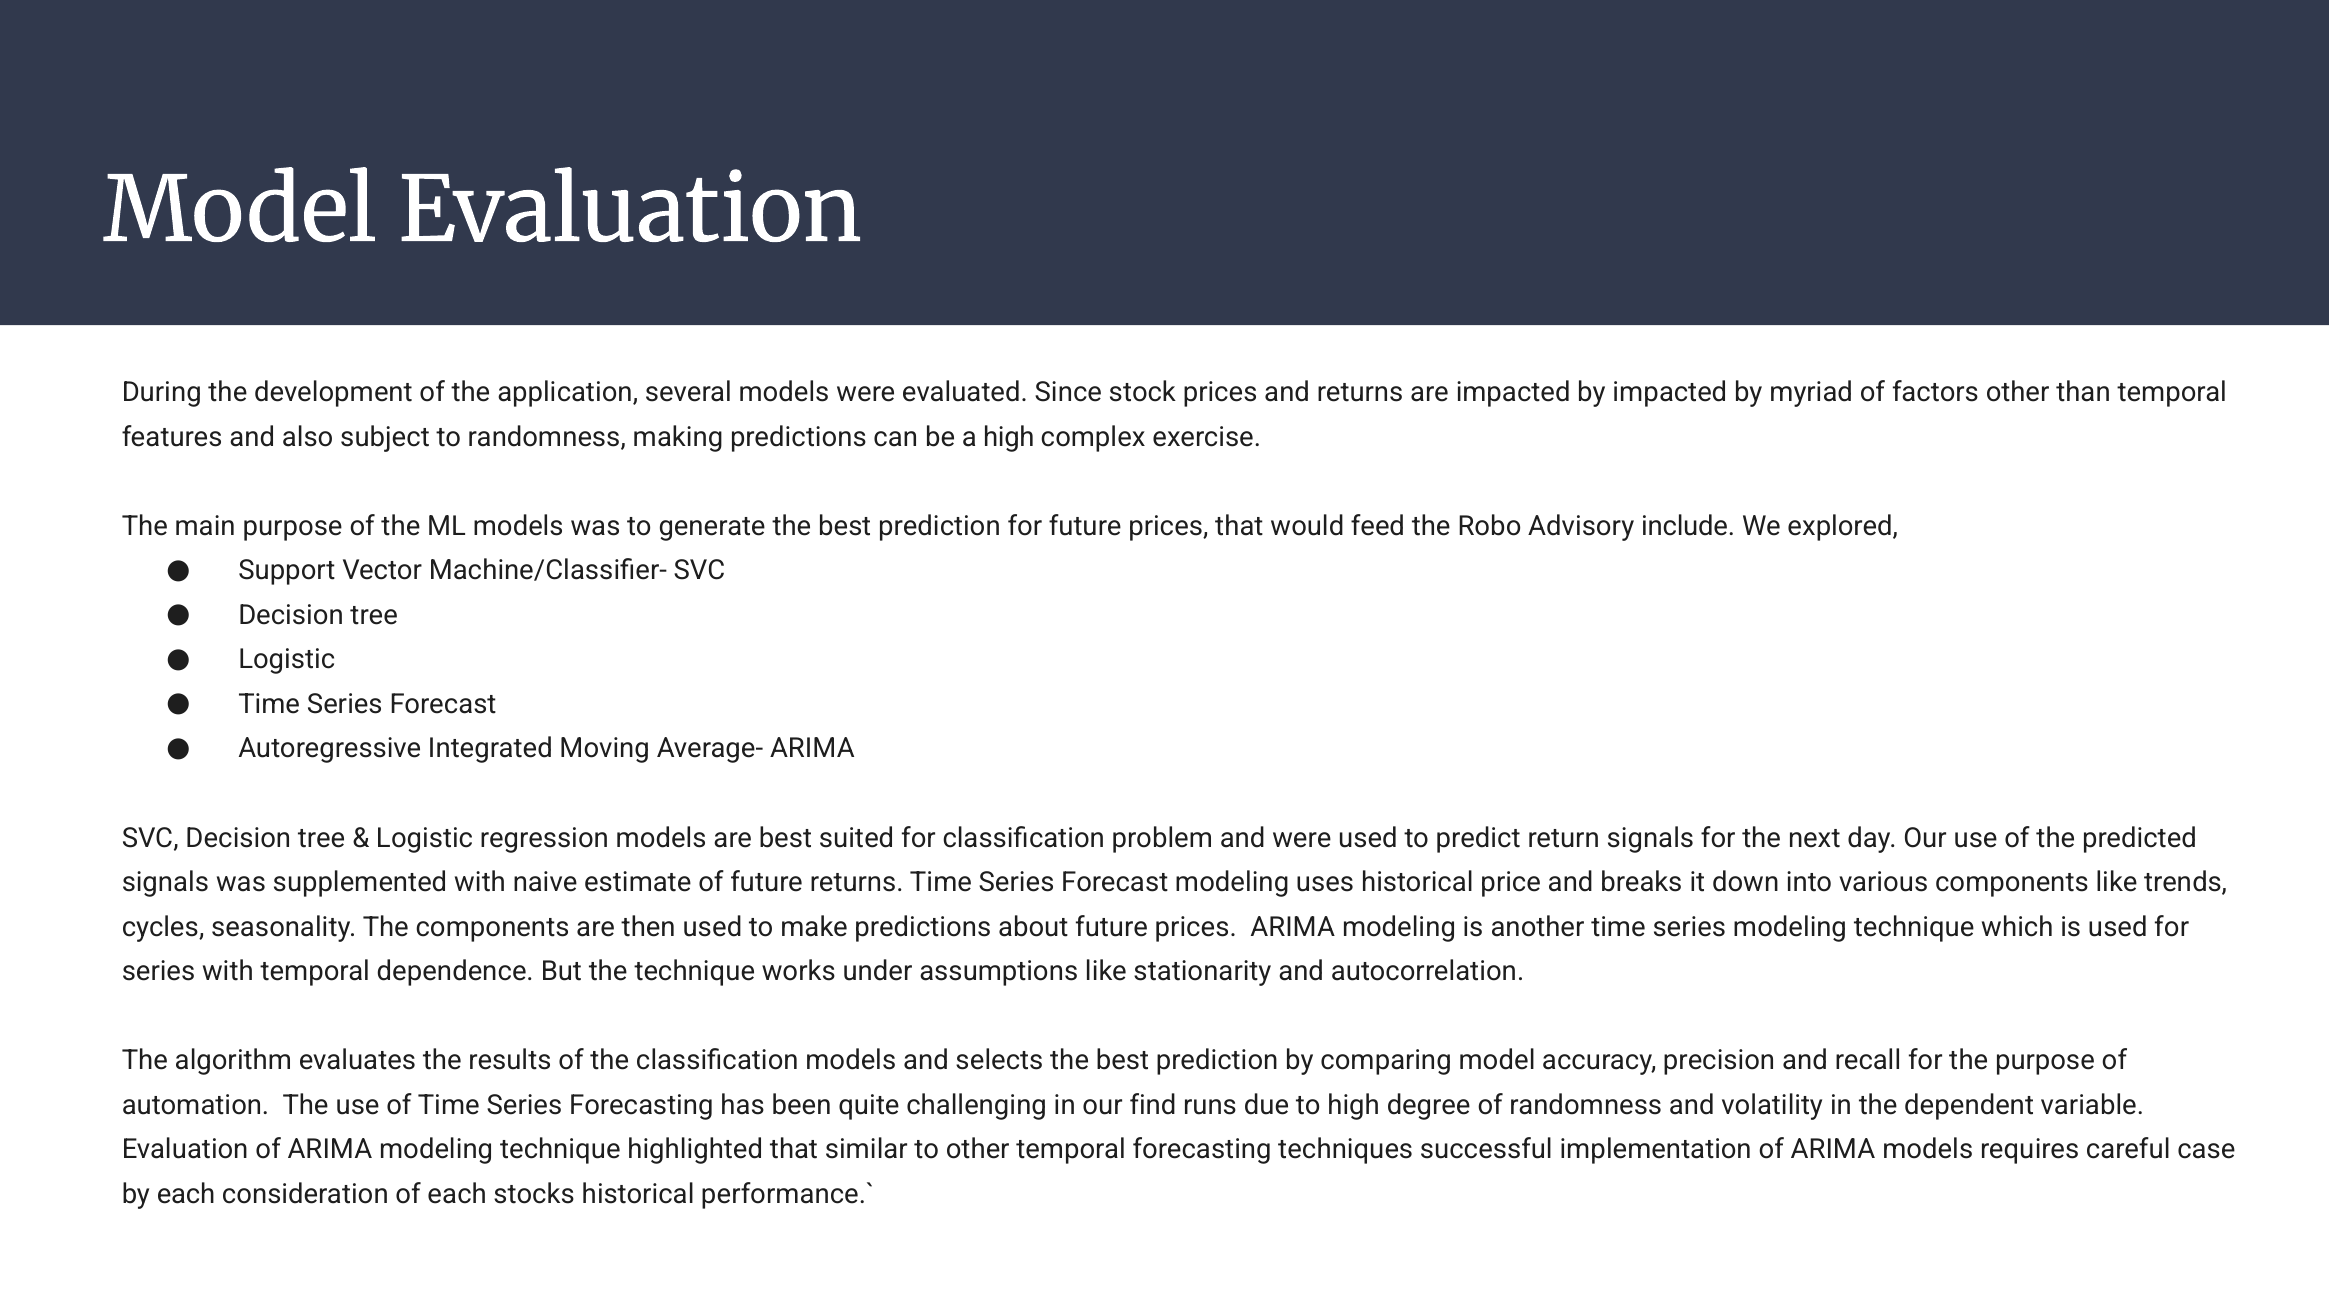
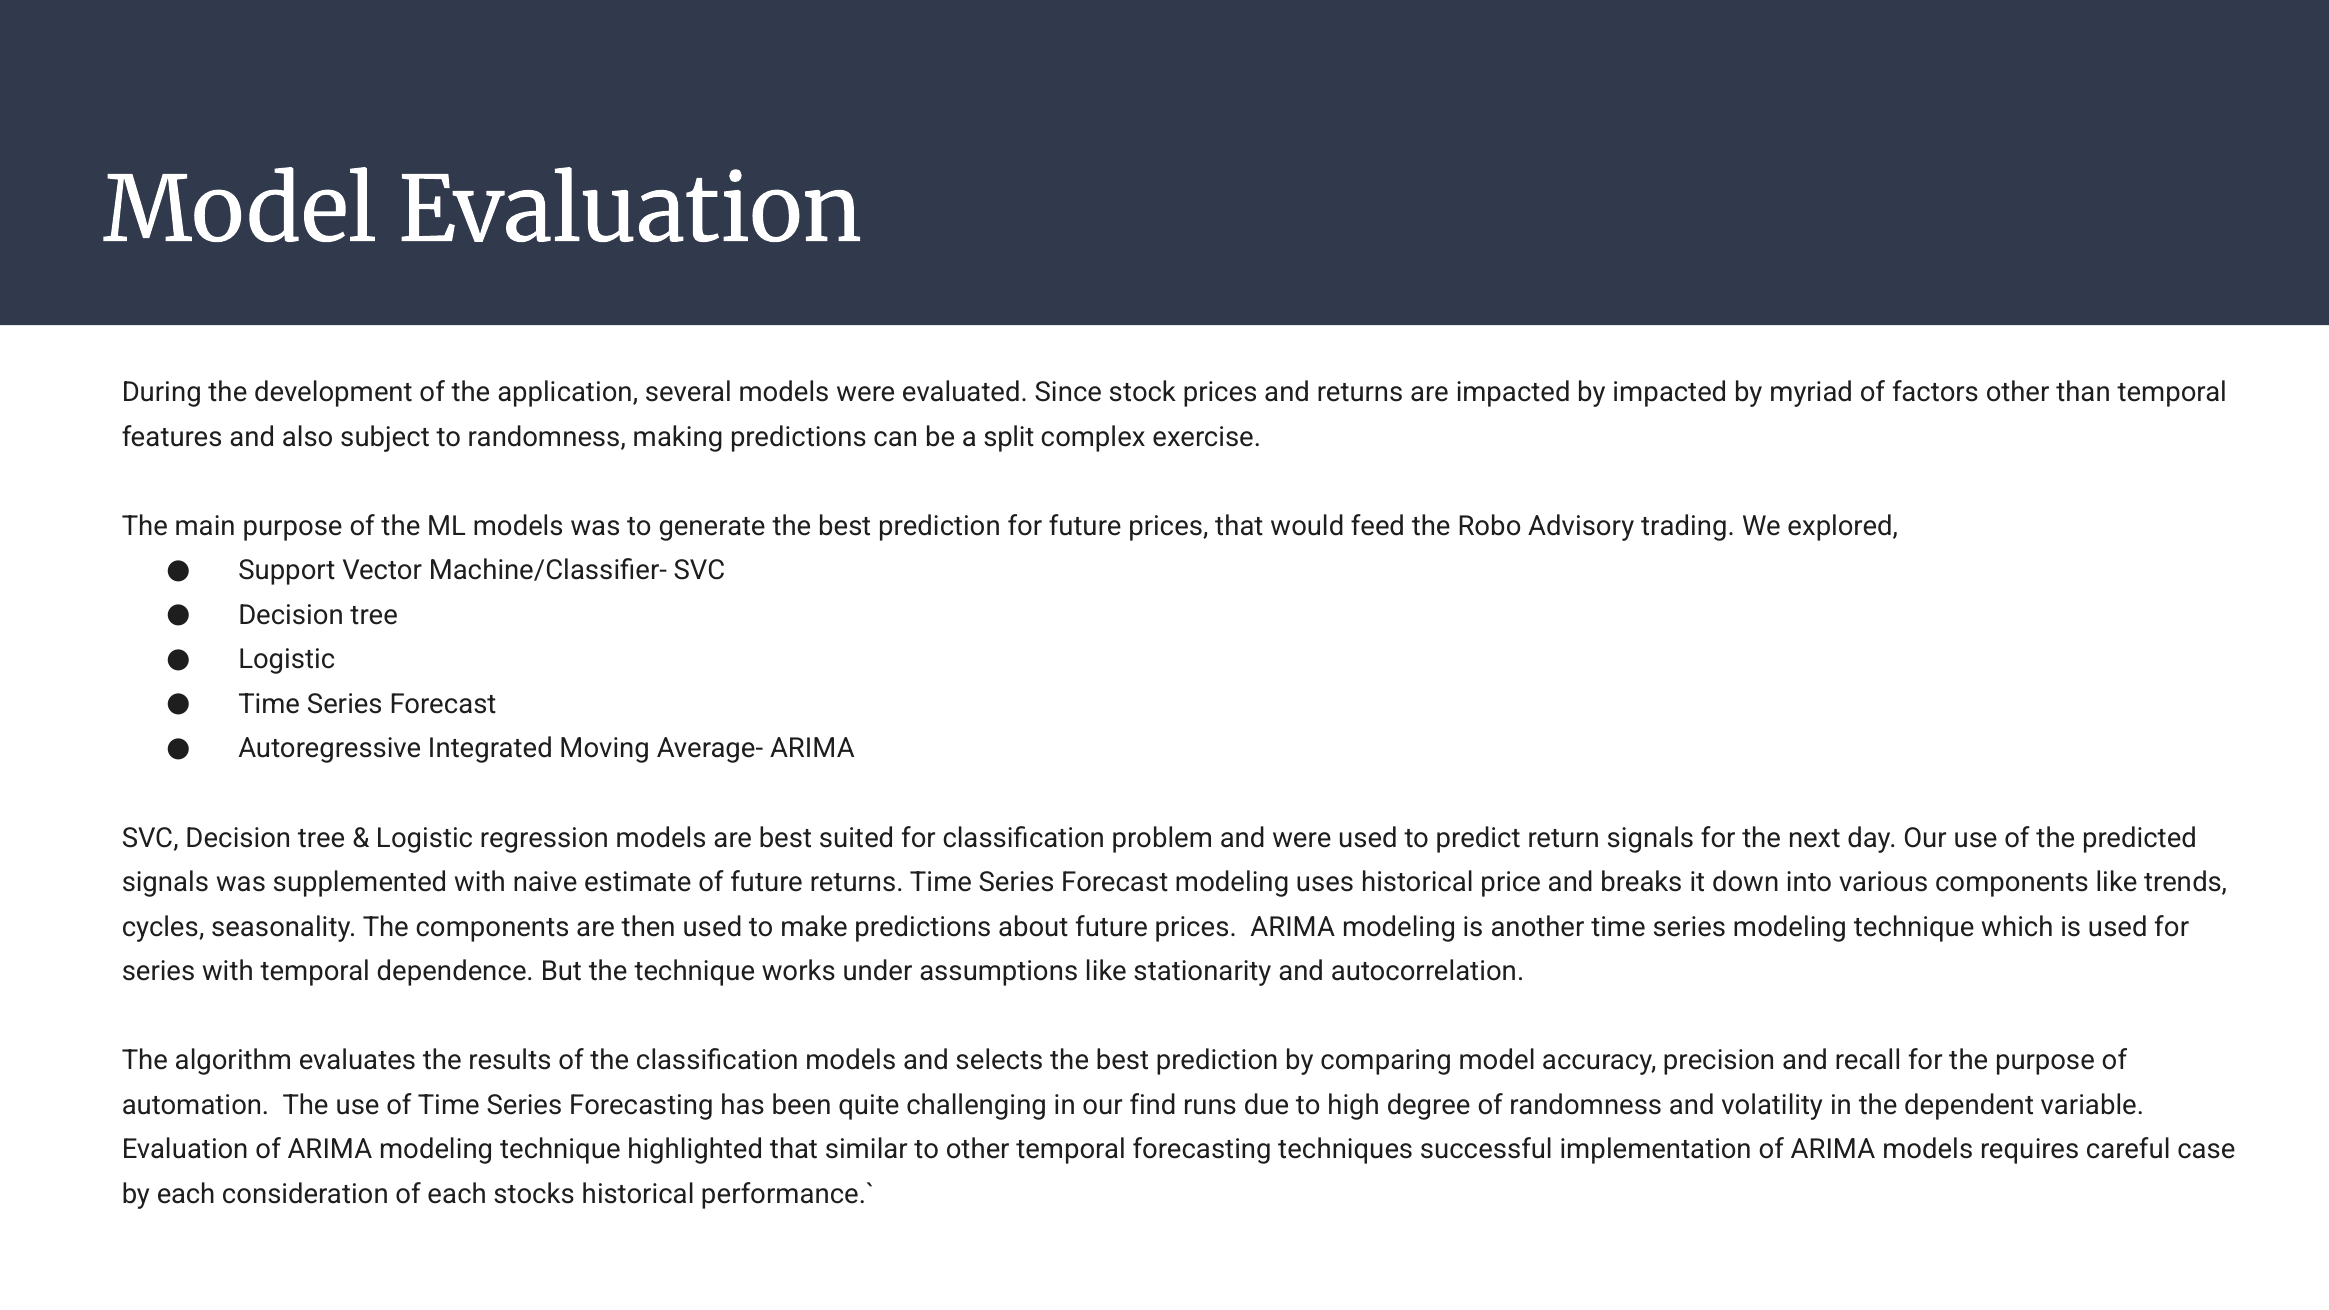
a high: high -> split (1009, 437)
include: include -> trading (1688, 526)
